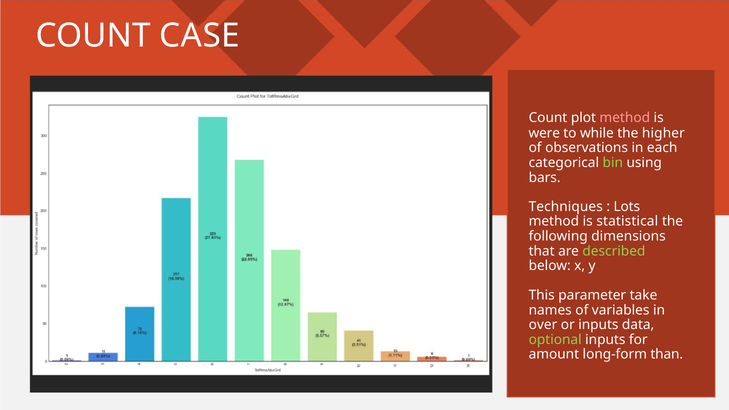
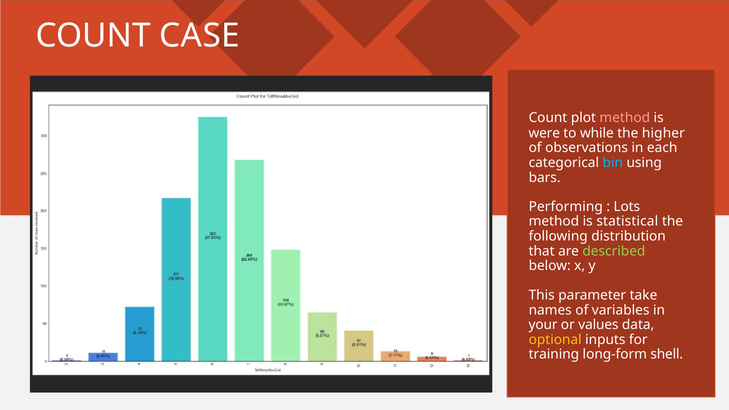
bin colour: light green -> light blue (613, 163)
Techniques: Techniques -> Performing (566, 207)
dimensions: dimensions -> distribution (629, 236)
over: over -> your (543, 325)
or inputs: inputs -> values (598, 325)
optional colour: light green -> yellow (555, 340)
amount: amount -> training (554, 354)
than: than -> shell (667, 354)
